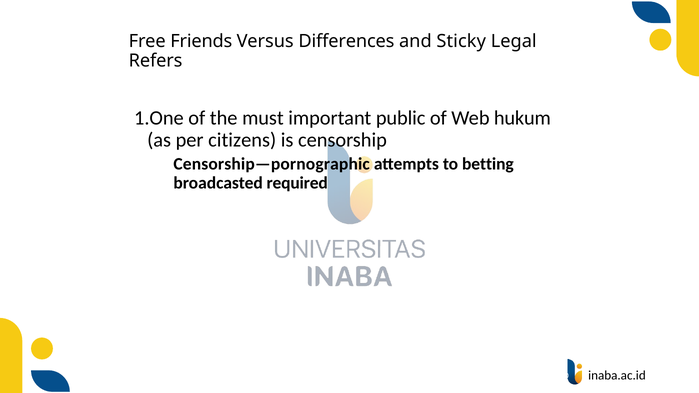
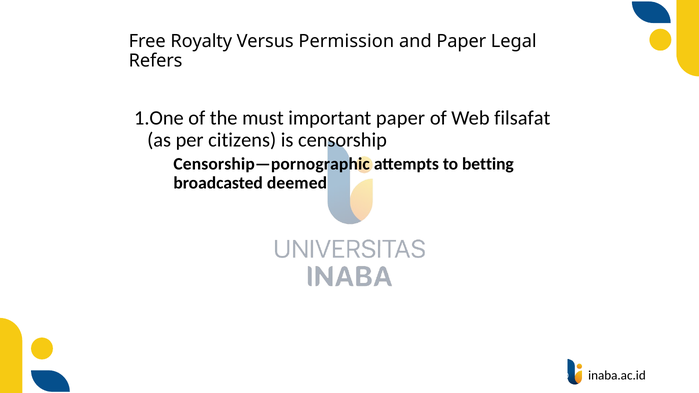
Friends: Friends -> Royalty (201, 41)
Differences: Differences -> Permission (346, 41)
and Sticky: Sticky -> Paper (461, 41)
important public: public -> paper (400, 118)
hukum: hukum -> filsafat (522, 118)
required: required -> deemed (297, 183)
